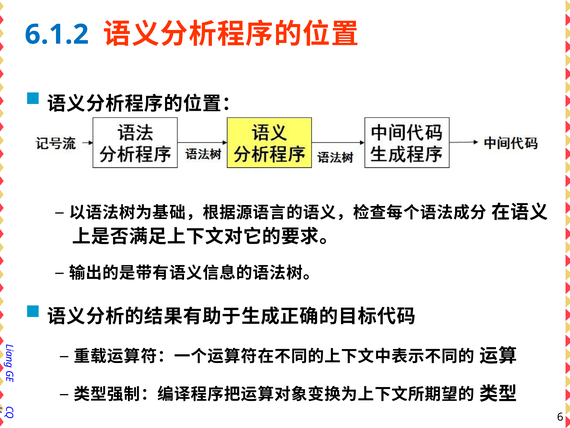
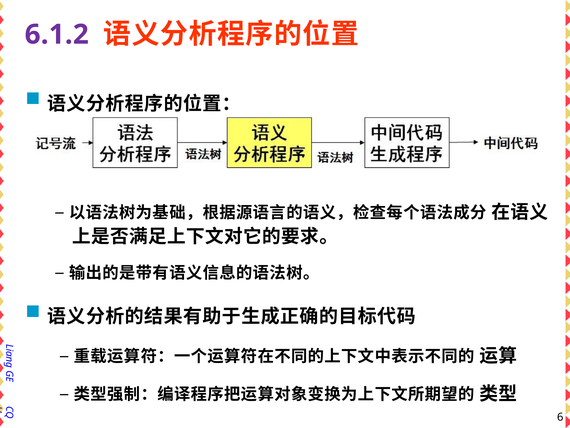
6.1.2 colour: blue -> purple (57, 34)
